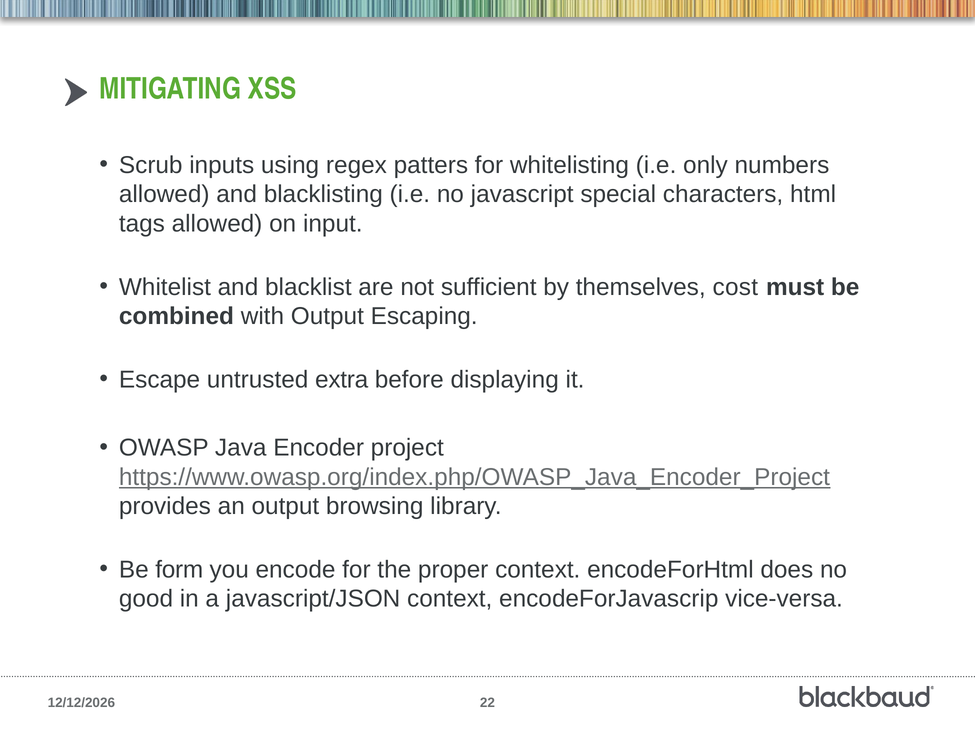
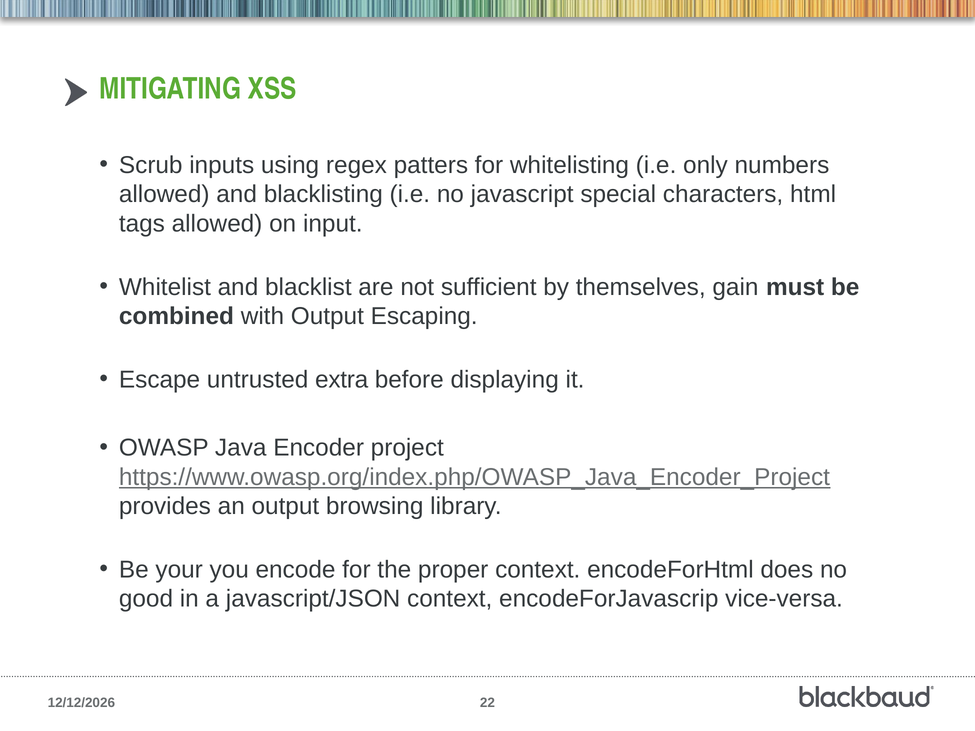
cost: cost -> gain (735, 287)
form: form -> your (179, 570)
